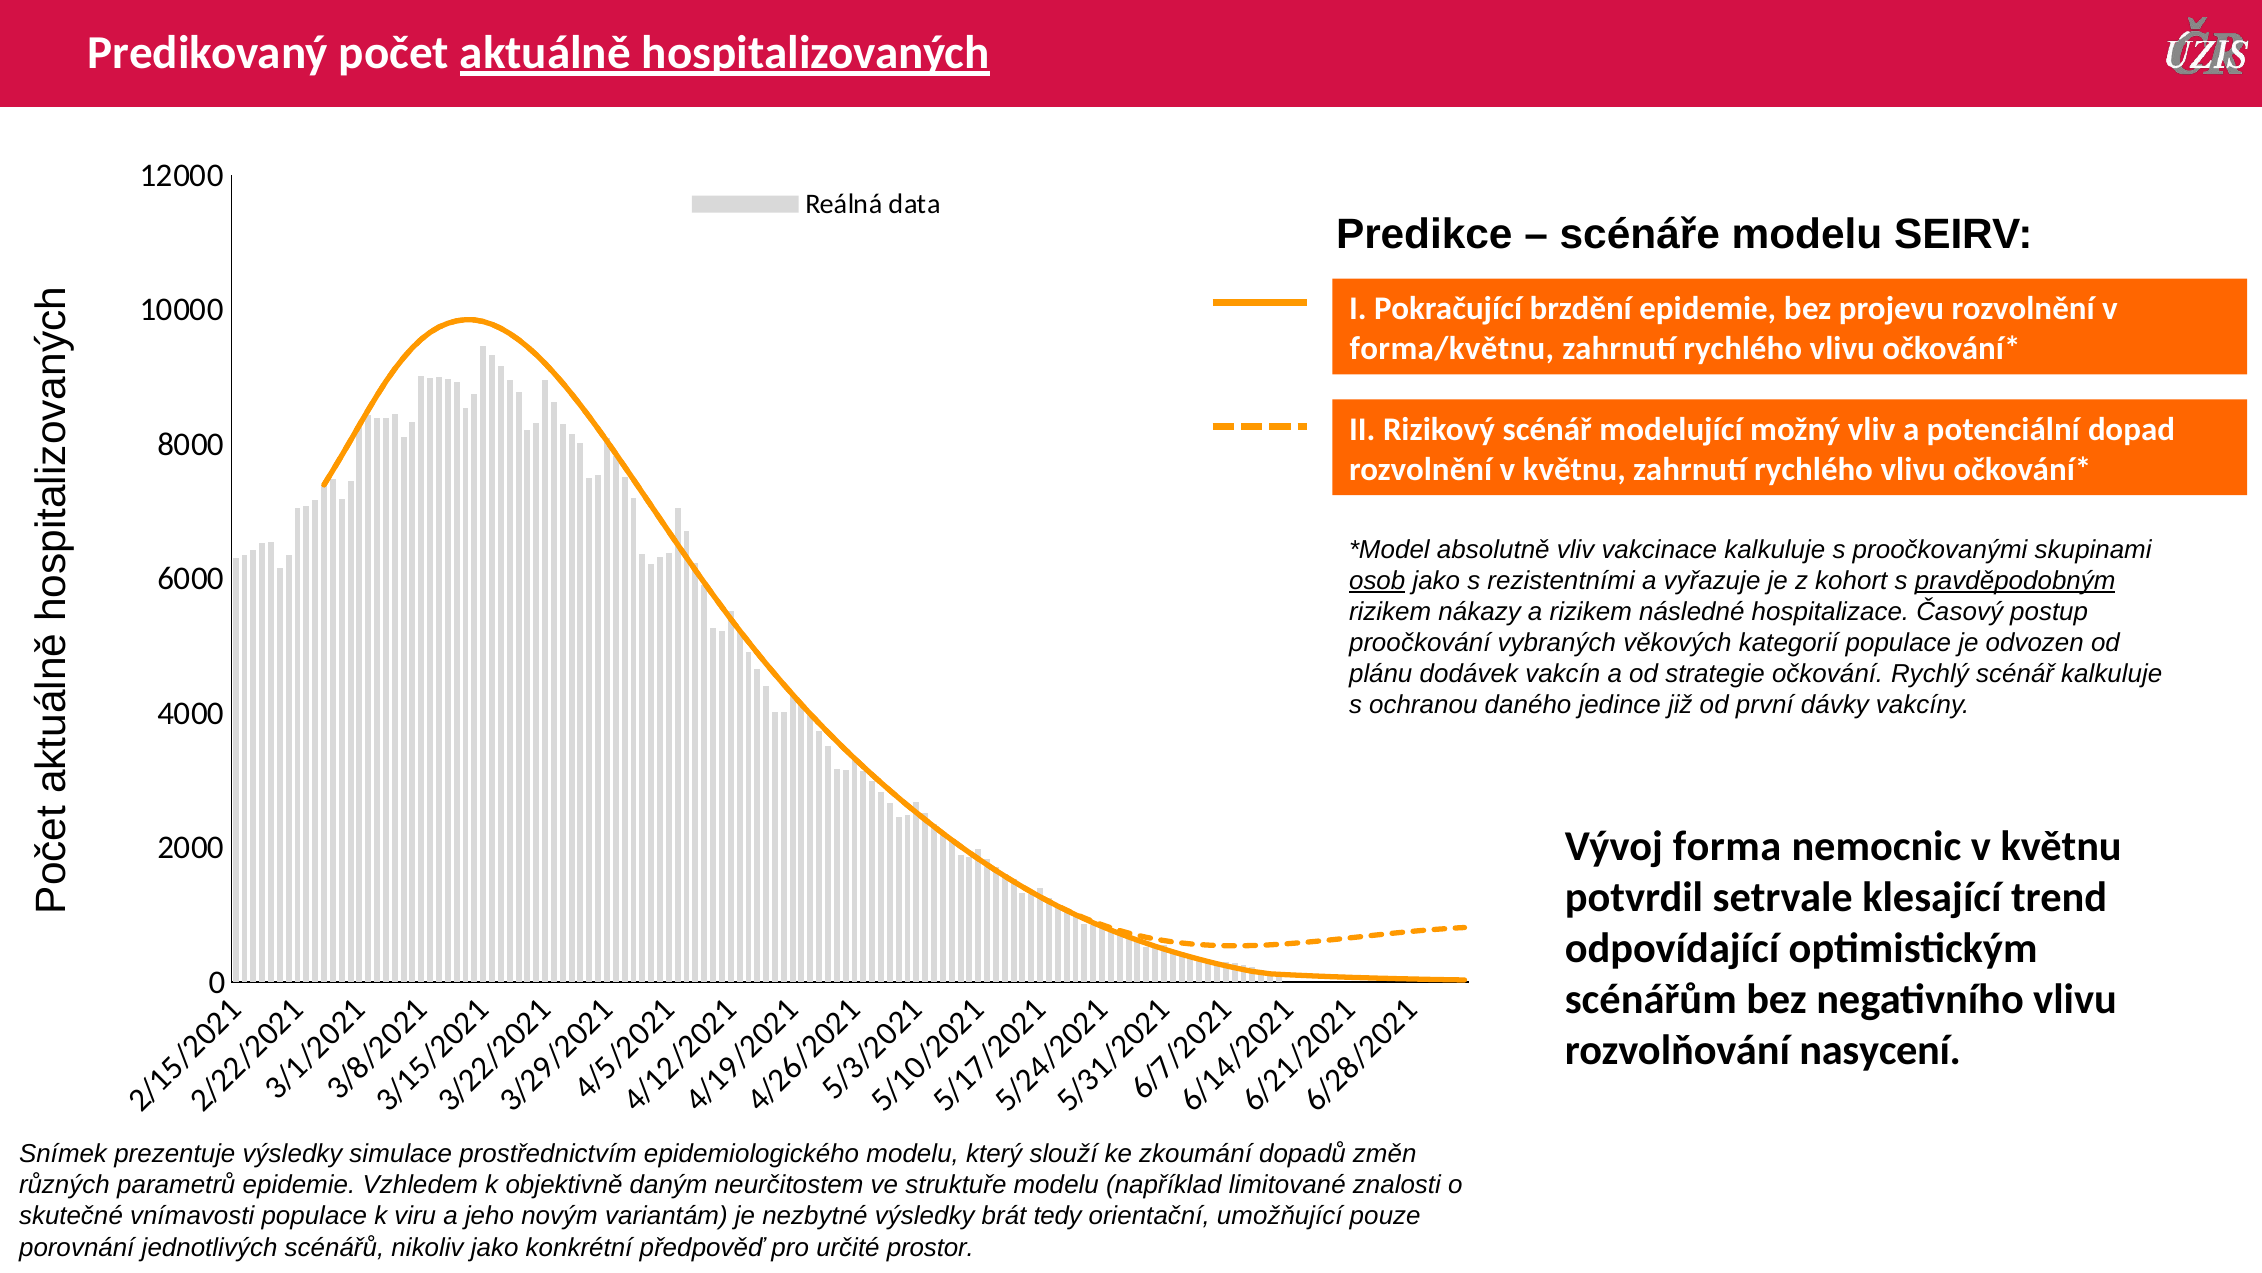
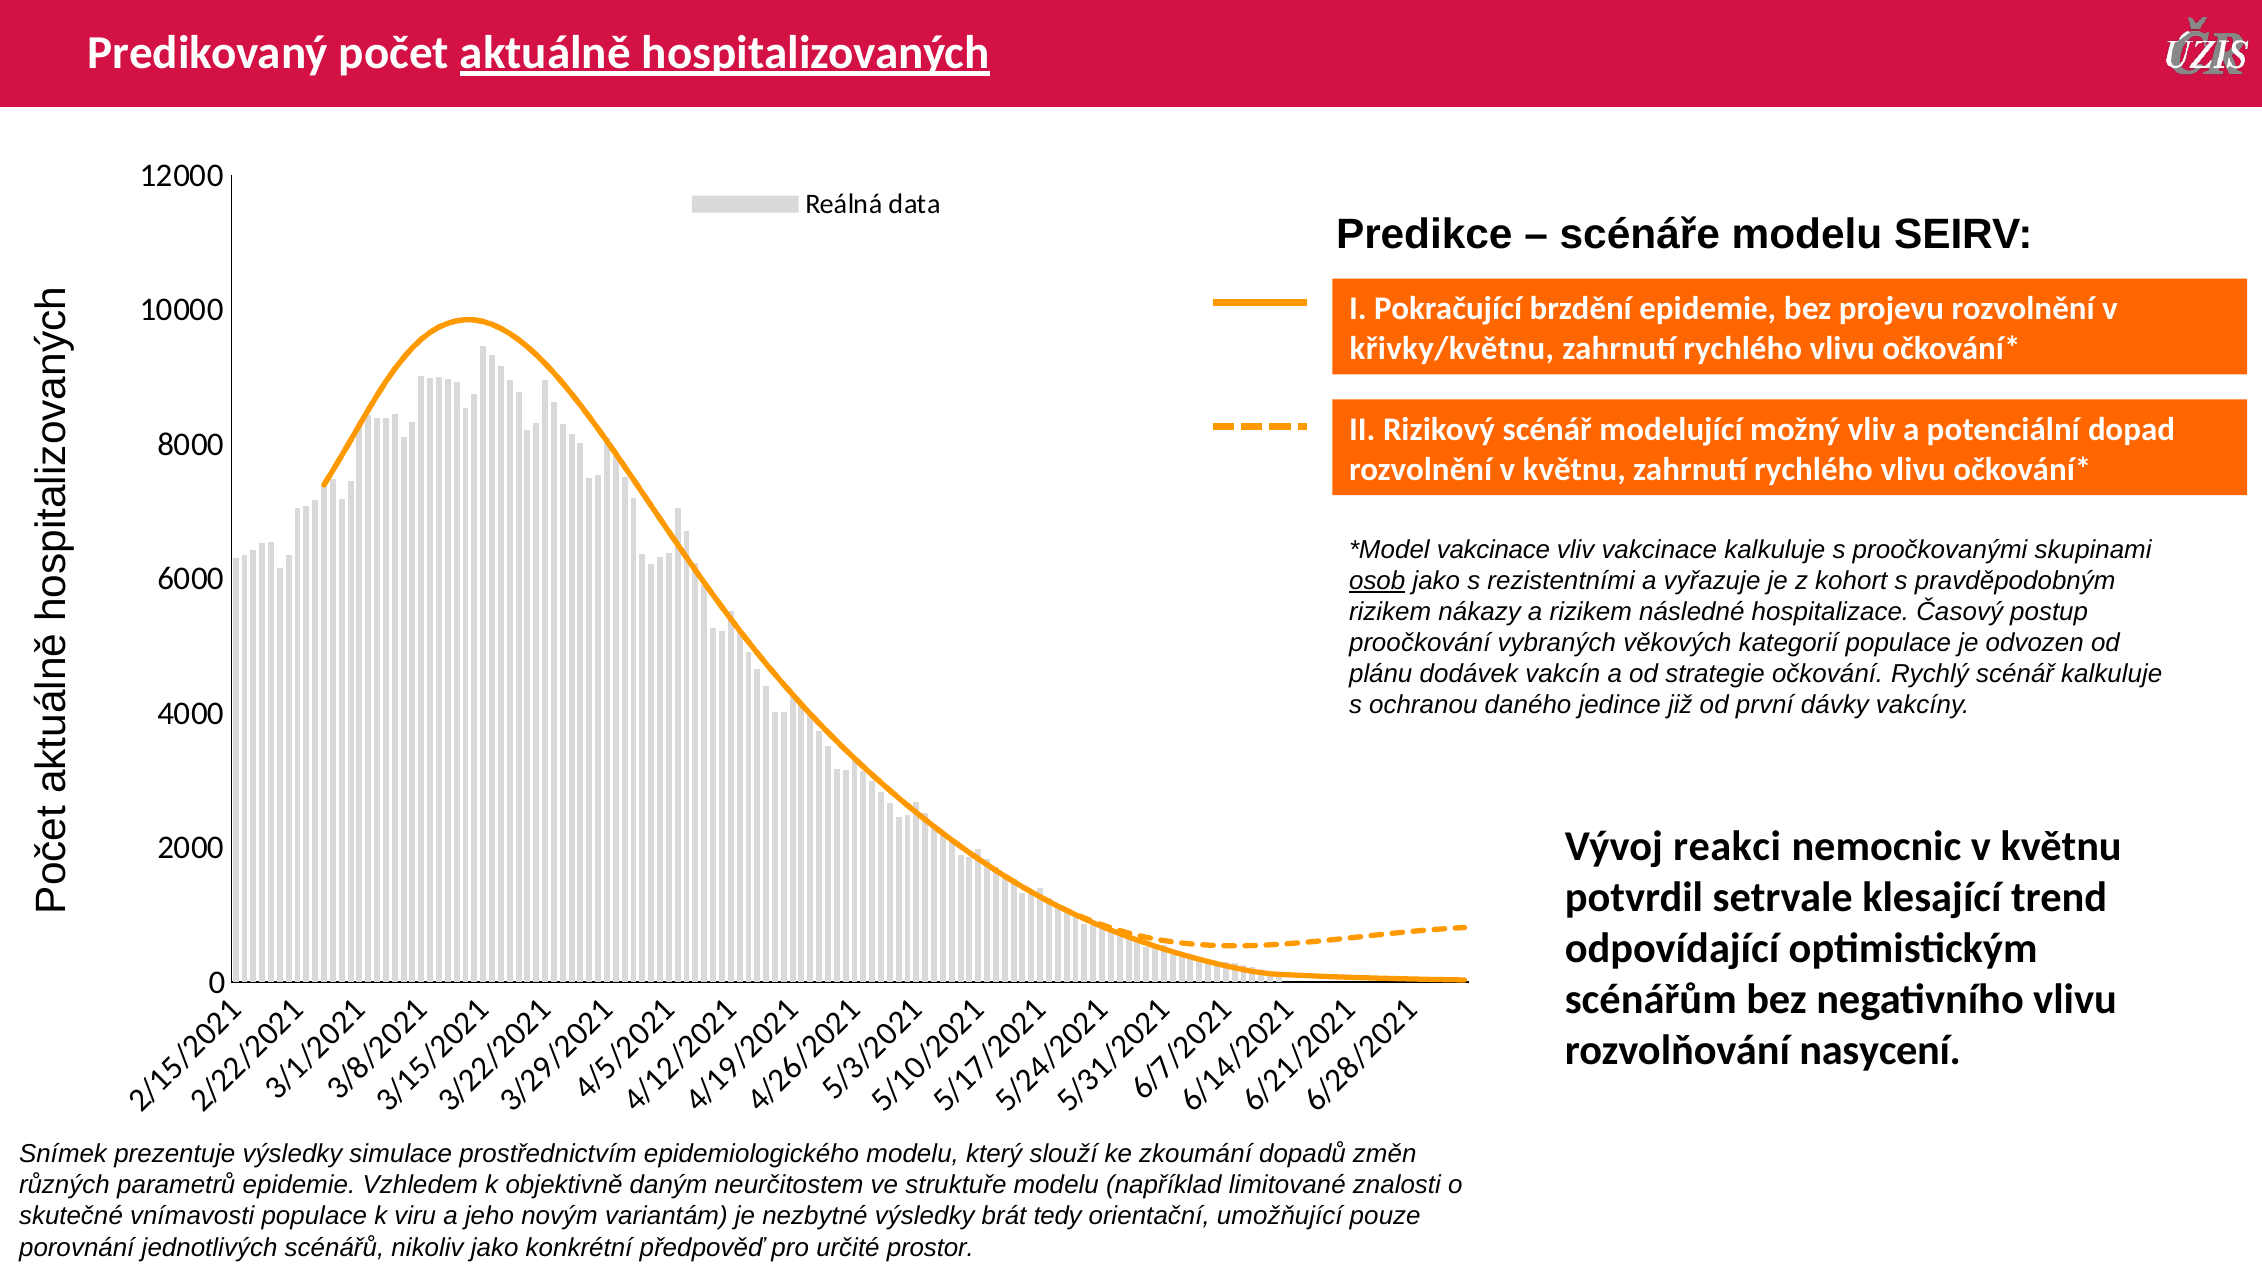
forma/květnu: forma/květnu -> křivky/květnu (1452, 349)
absolutně: absolutně -> vakcinace (1493, 549)
pravděpodobným underline: present -> none (2015, 580)
forma: forma -> reakci (1727, 846)
